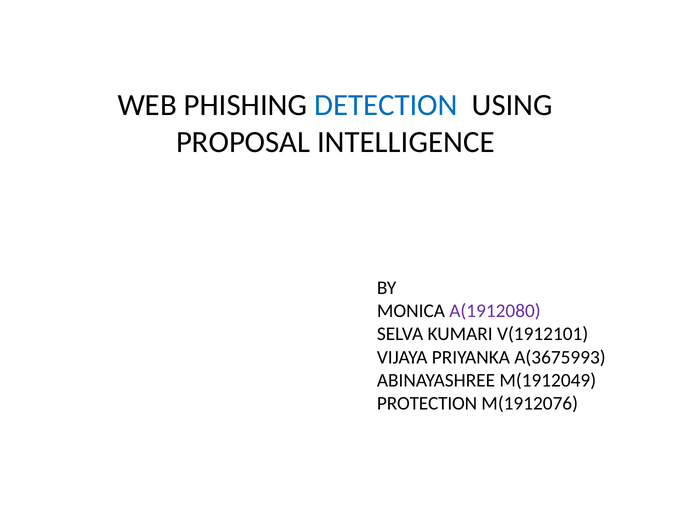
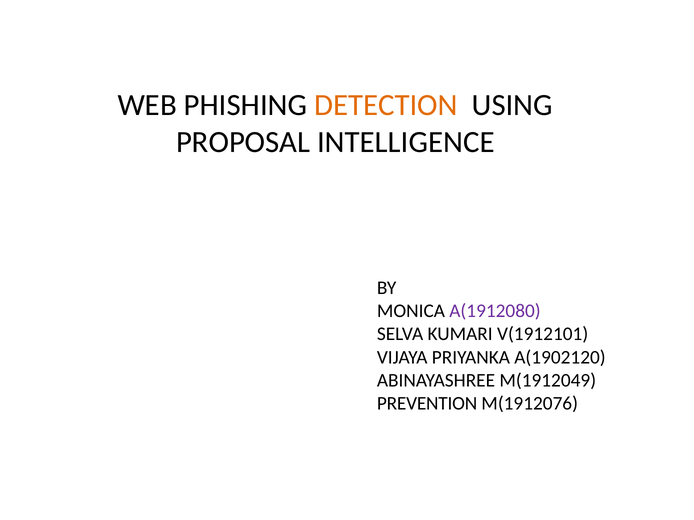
DETECTION colour: blue -> orange (386, 105)
A(3675993: A(3675993 -> A(1902120 (560, 358)
PROTECTION: PROTECTION -> PREVENTION (427, 404)
